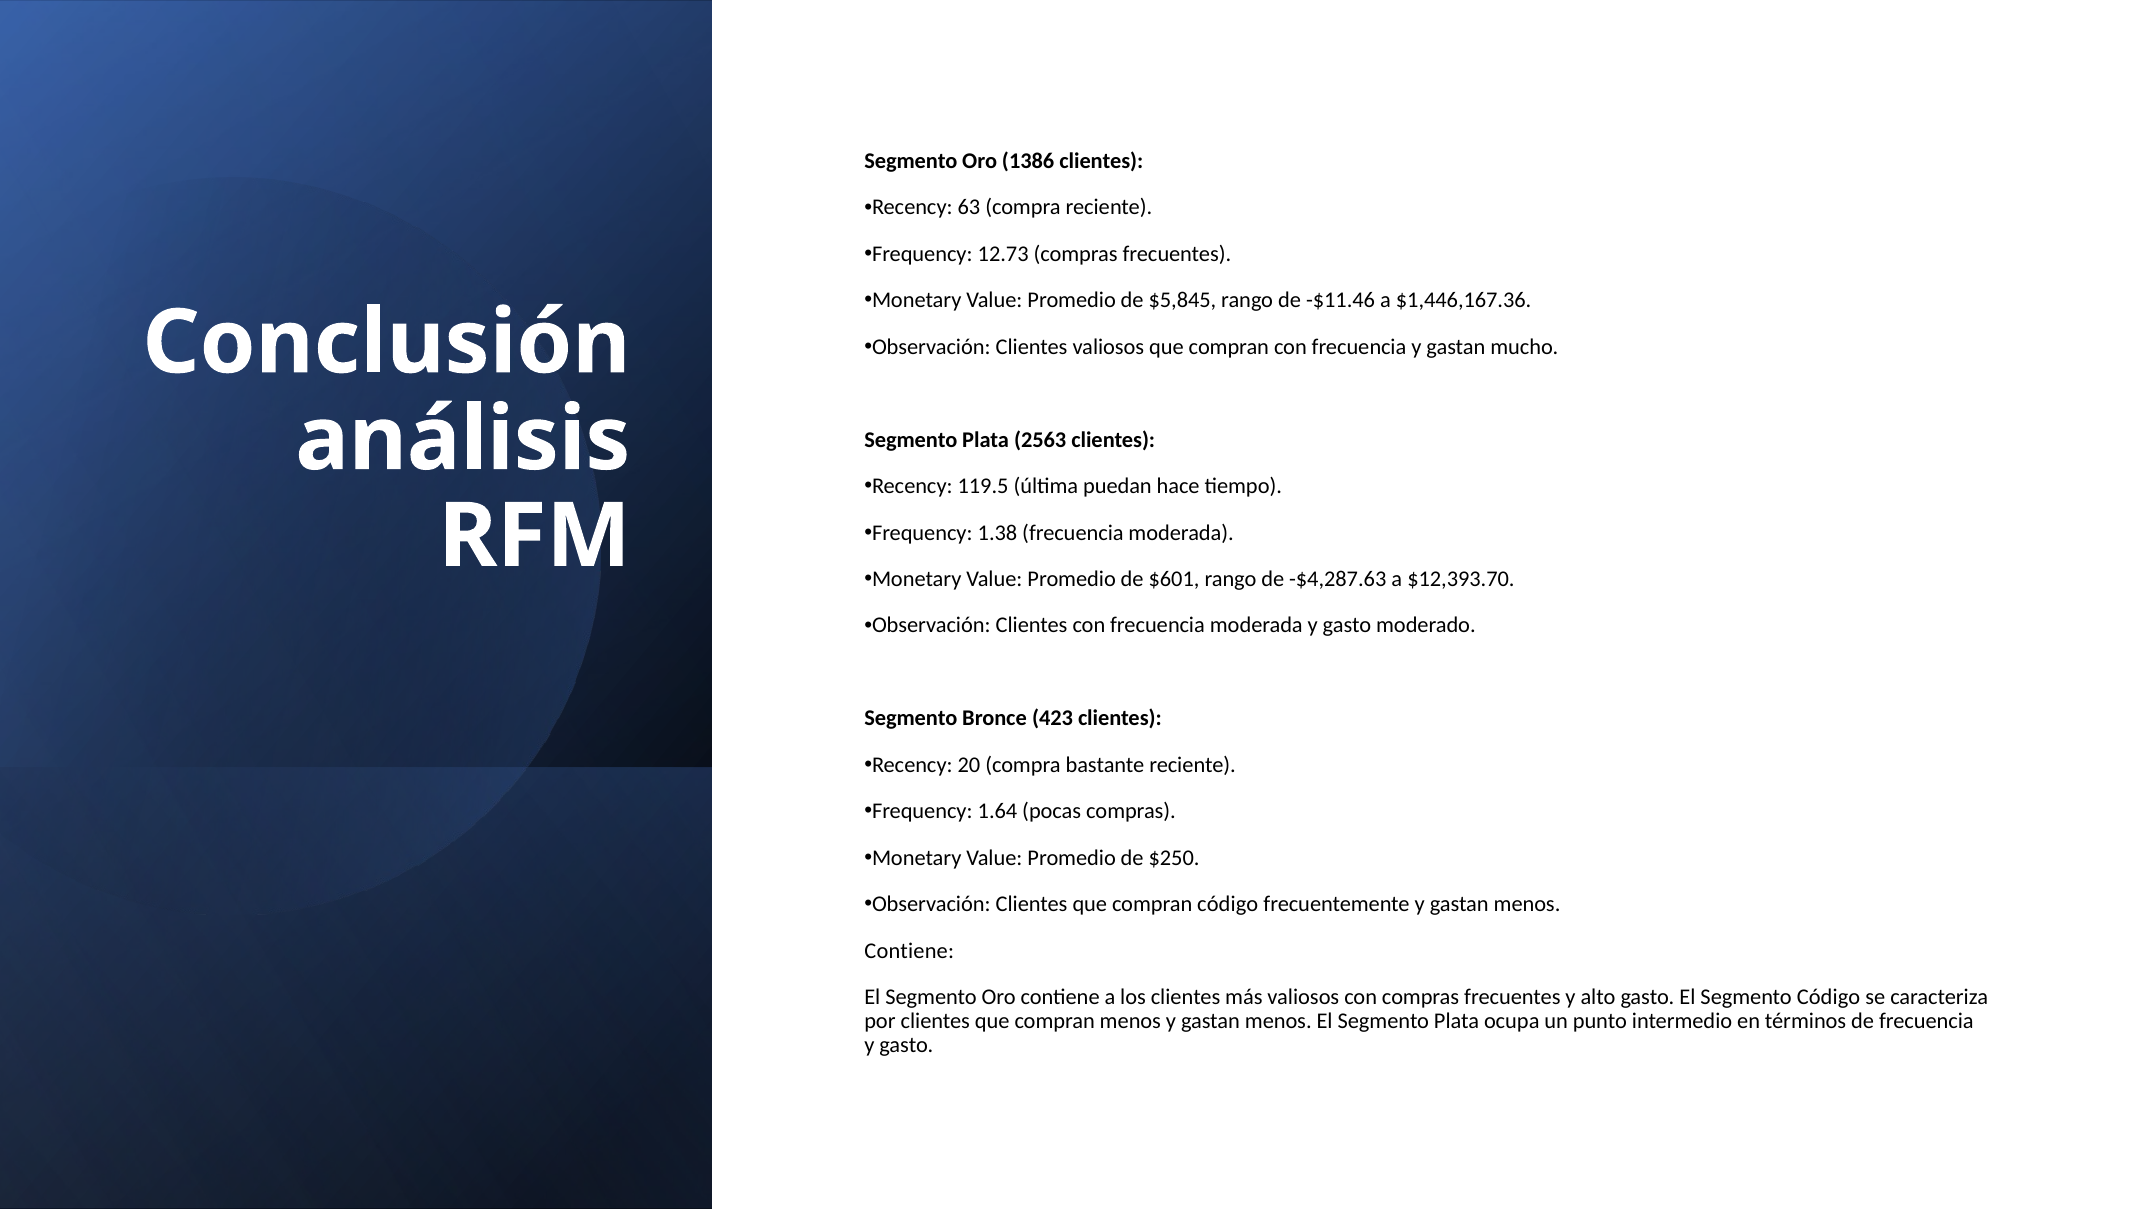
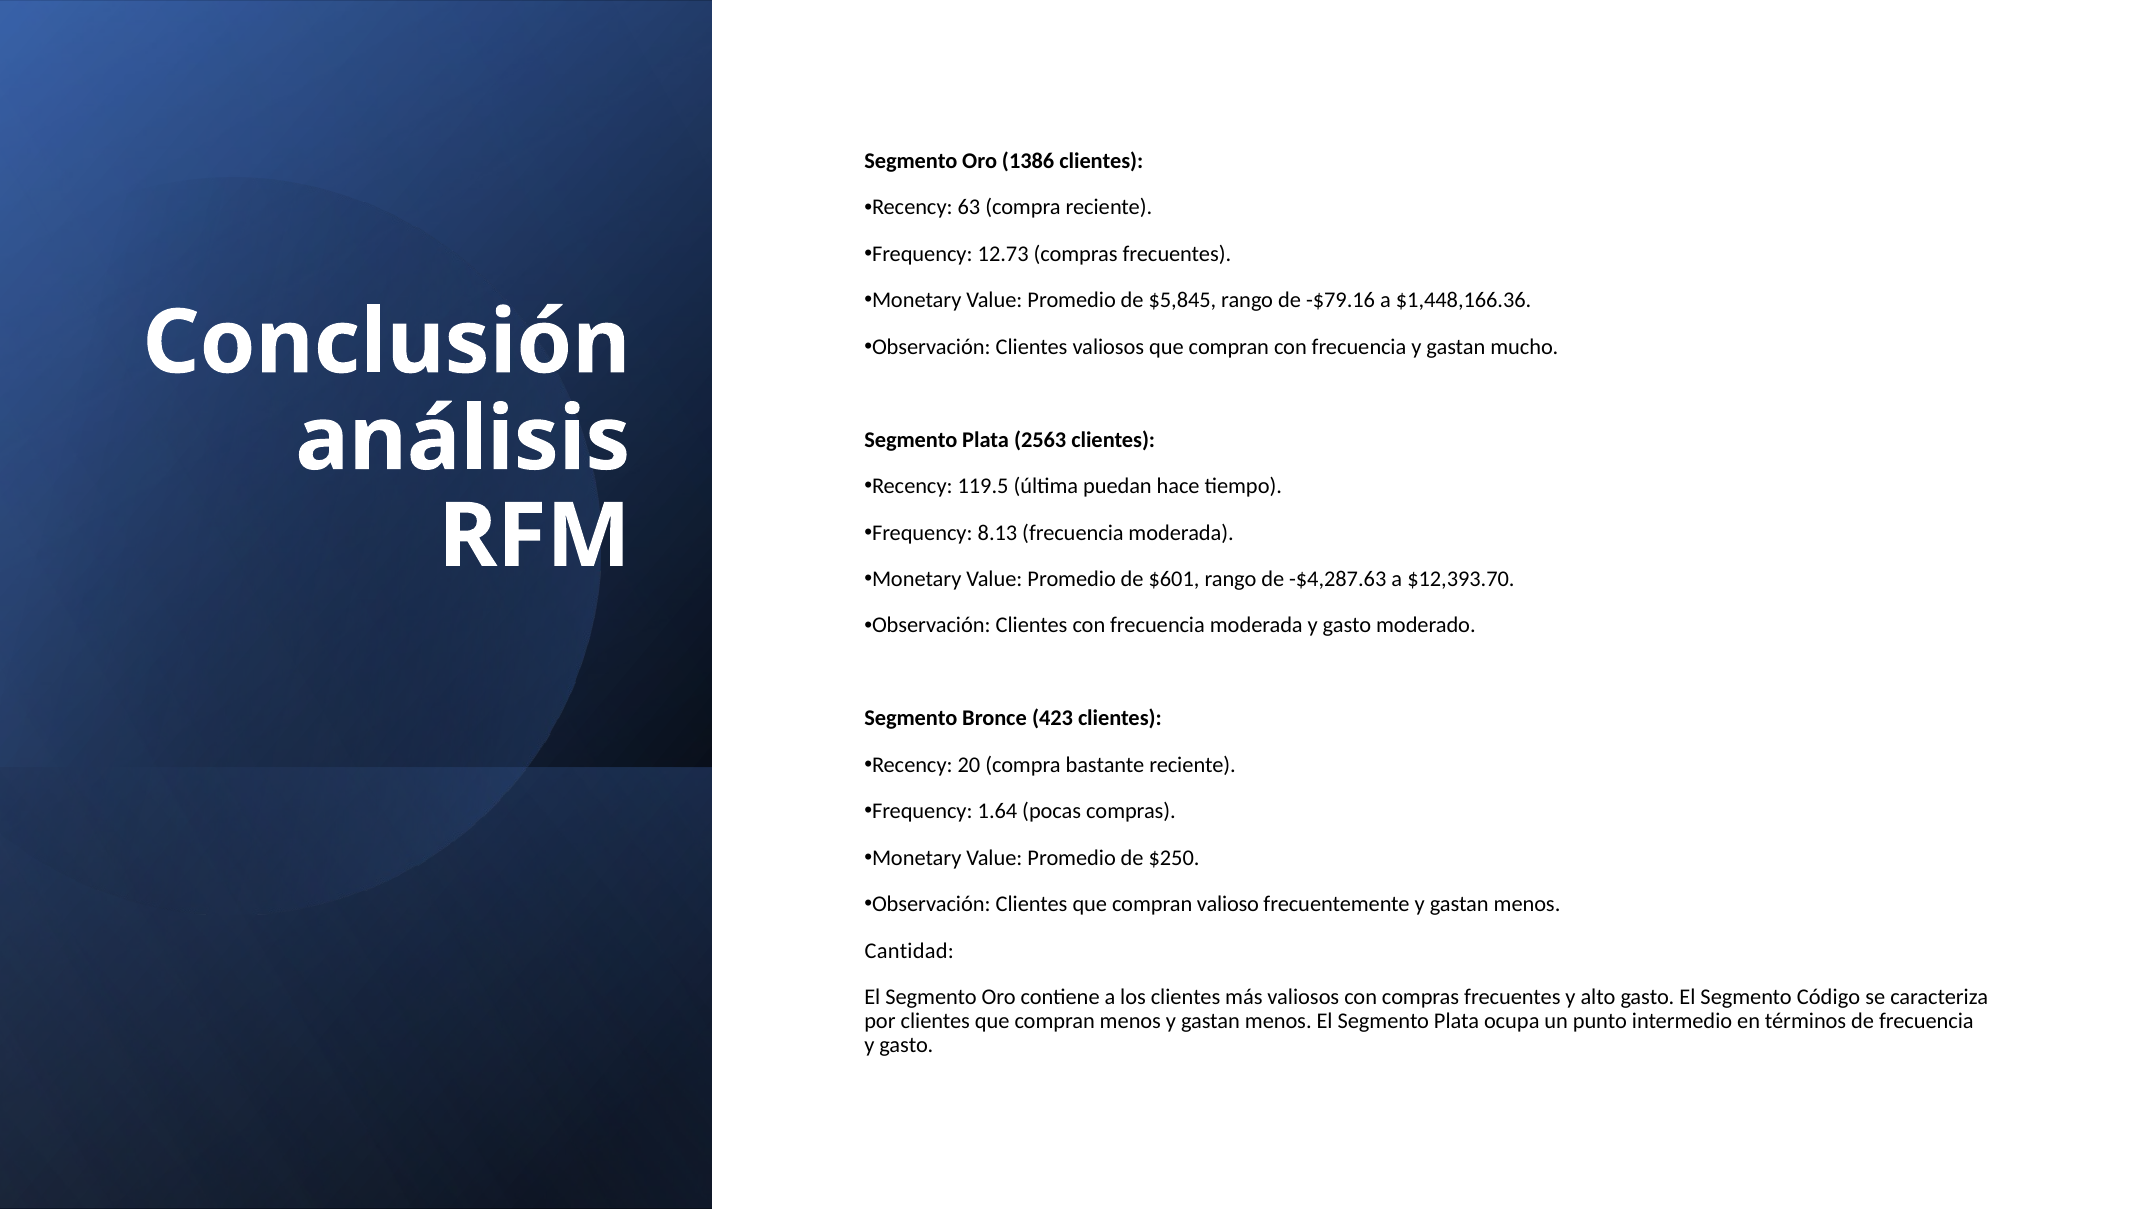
-$11.46: -$11.46 -> -$79.16 (1341, 300)
$1,446,167.36: $1,446,167.36 -> $1,448,166.36 (1464, 300)
1.38: 1.38 -> 8.13 (998, 533)
compran código: código -> valioso (1228, 904)
Contiene: Contiene -> Cantidad (909, 951)
